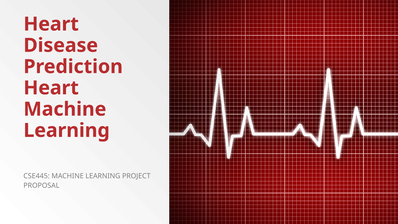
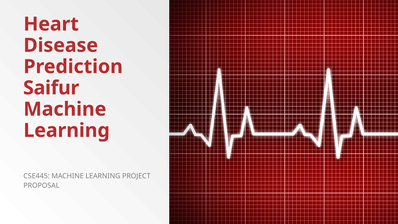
Heart: Heart -> Saifur (51, 88)
